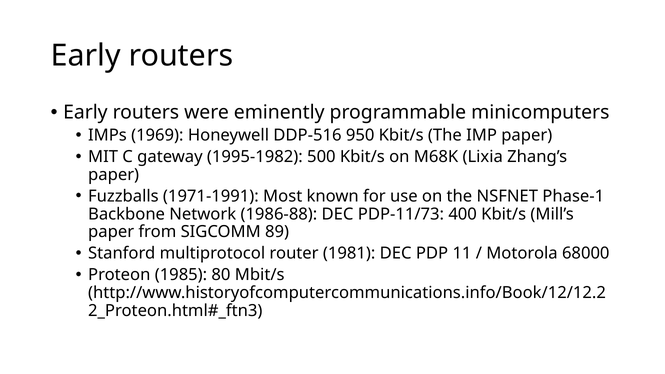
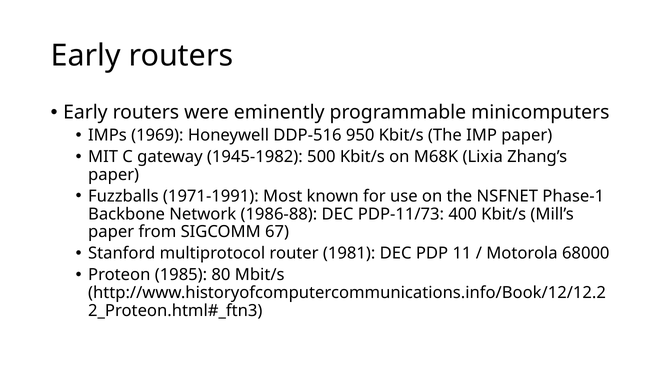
1995-1982: 1995-1982 -> 1945-1982 (255, 157)
89: 89 -> 67 (277, 232)
